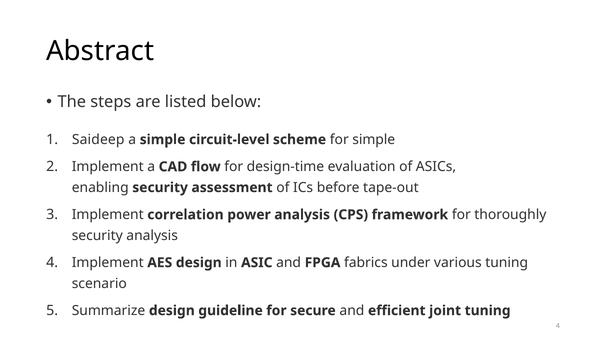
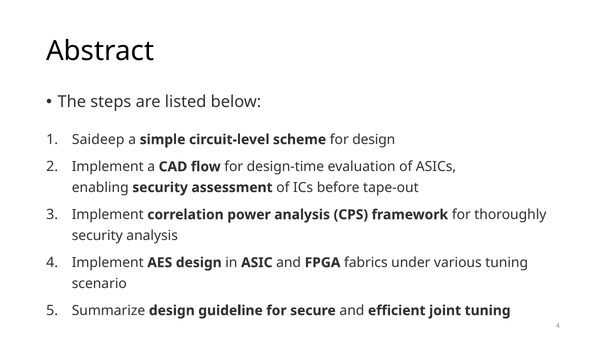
for simple: simple -> design (374, 140)
